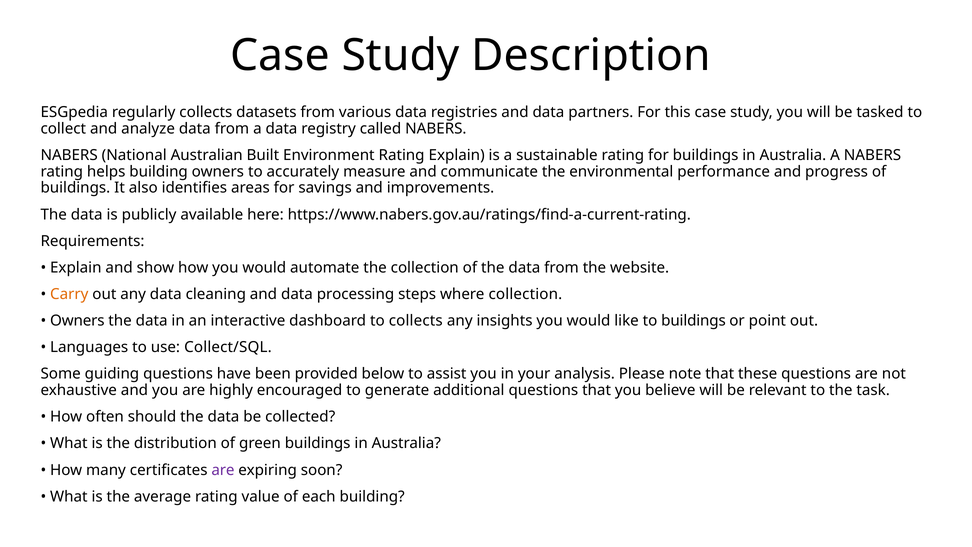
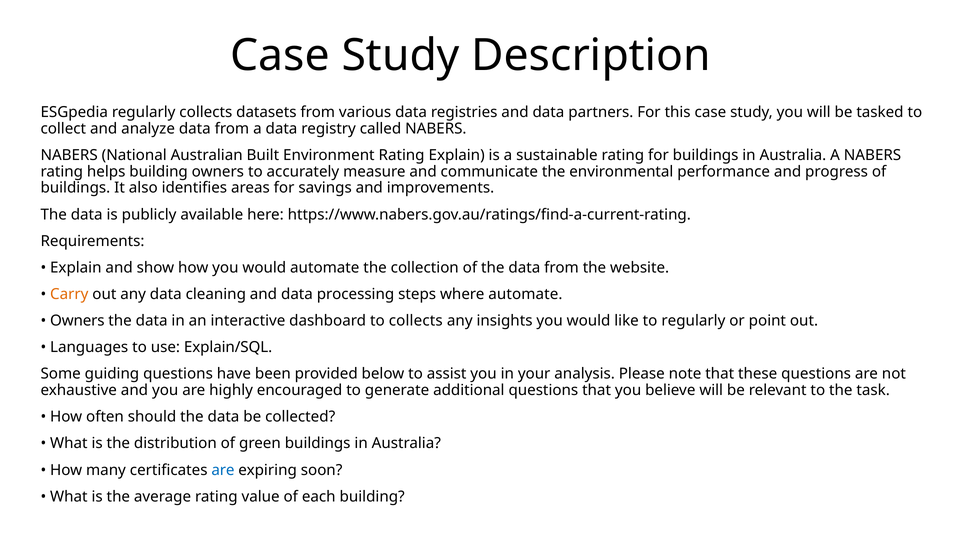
where collection: collection -> automate (525, 294)
to buildings: buildings -> regularly (693, 321)
Collect/SQL: Collect/SQL -> Explain/SQL (228, 347)
are colour: purple -> blue (223, 470)
